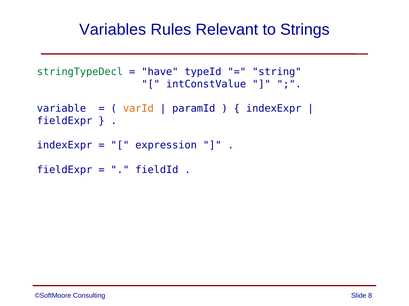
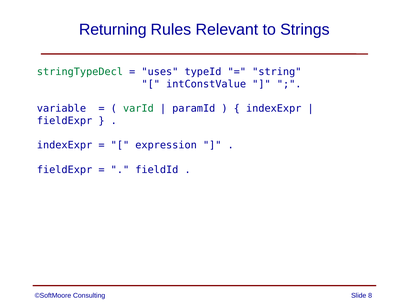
Variables: Variables -> Returning (113, 30)
have: have -> uses (160, 72)
varId colour: orange -> green (138, 109)
